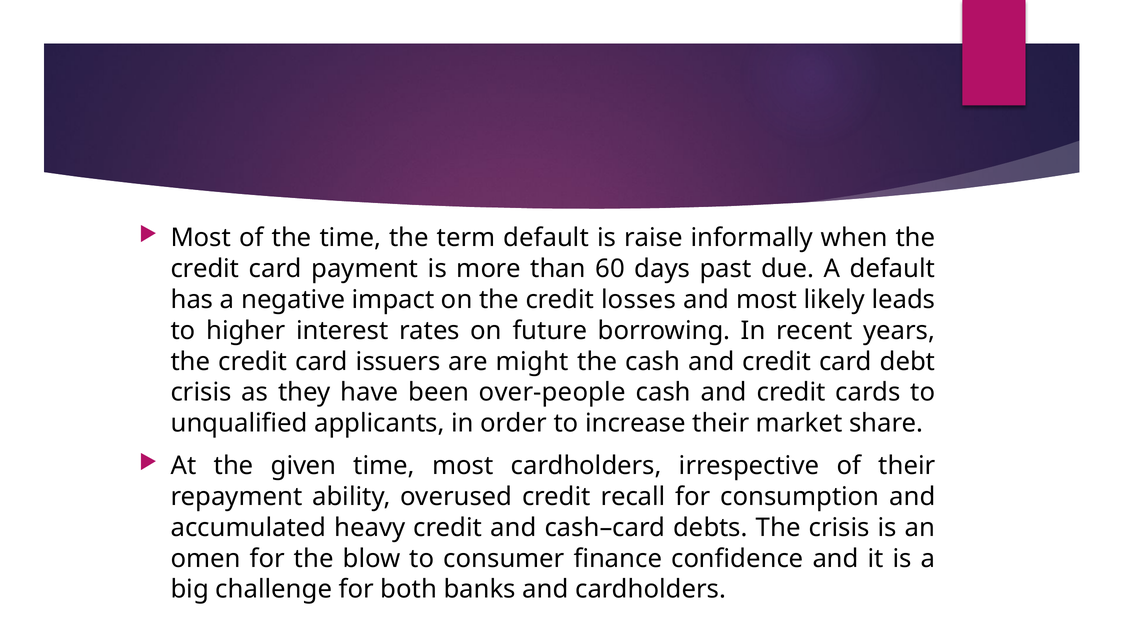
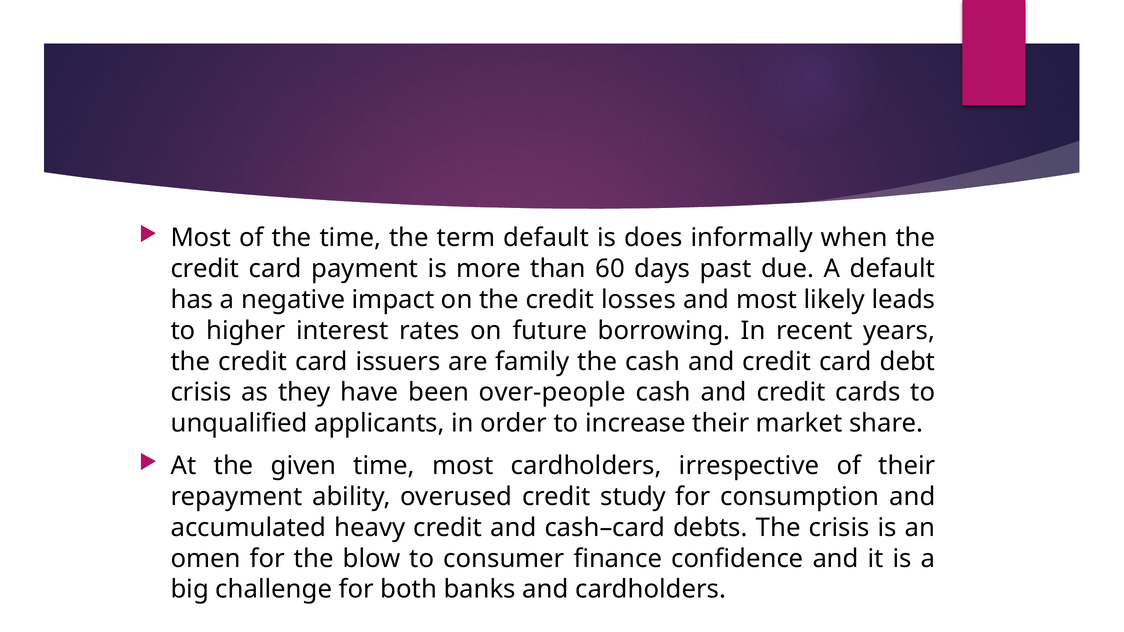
raise: raise -> does (653, 238)
might: might -> family (532, 362)
recall: recall -> study (633, 497)
